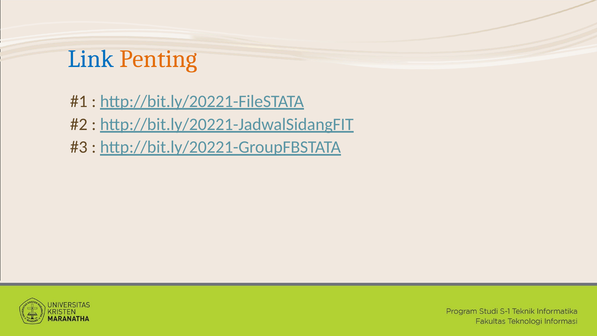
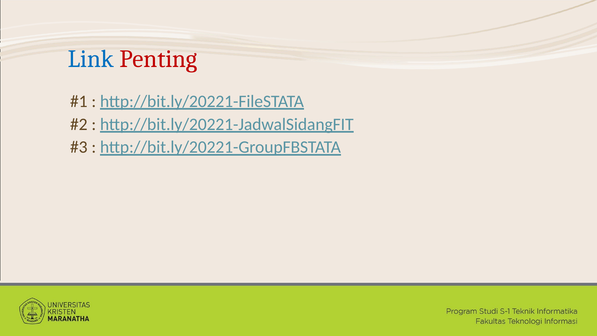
Penting colour: orange -> red (158, 59)
